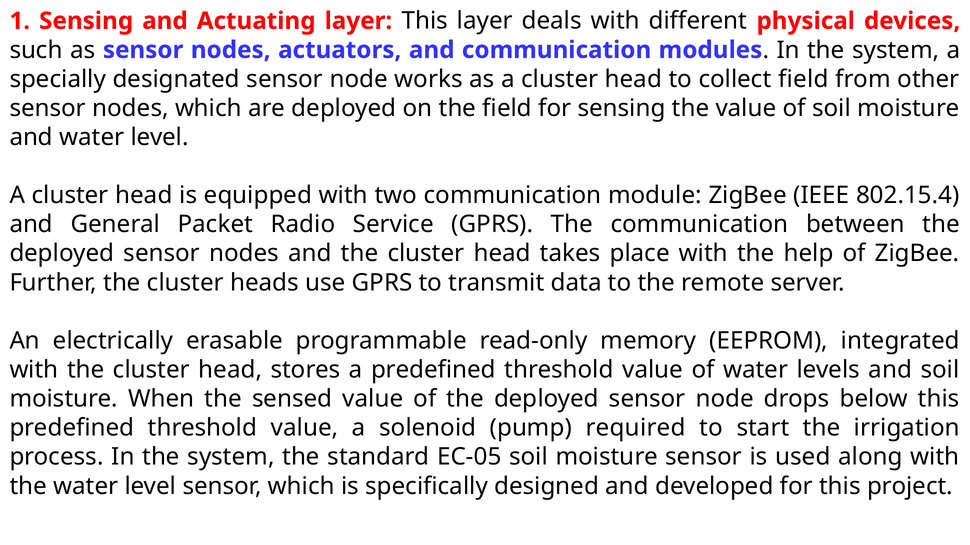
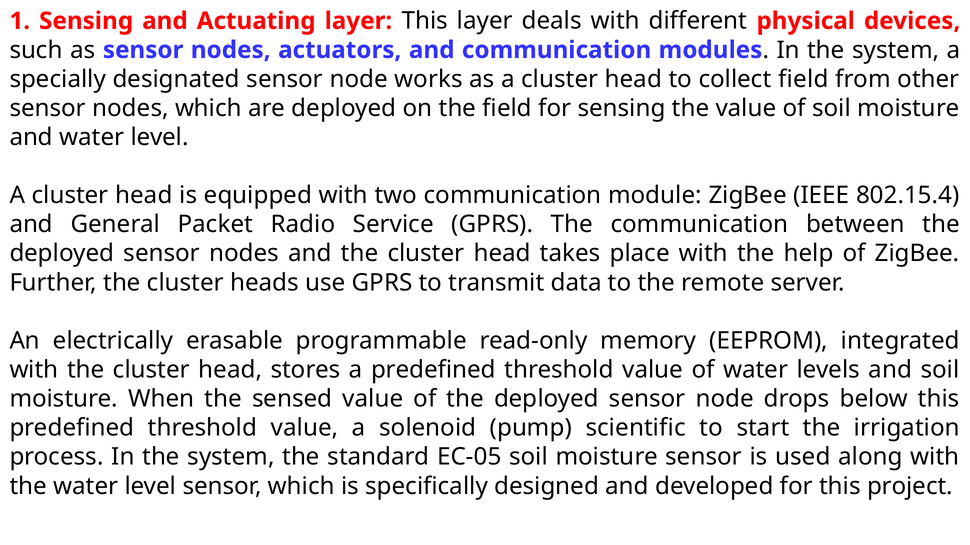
required: required -> scientific (636, 428)
